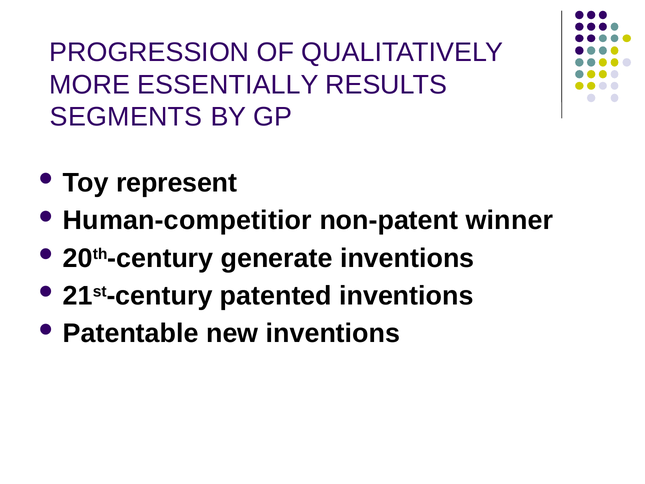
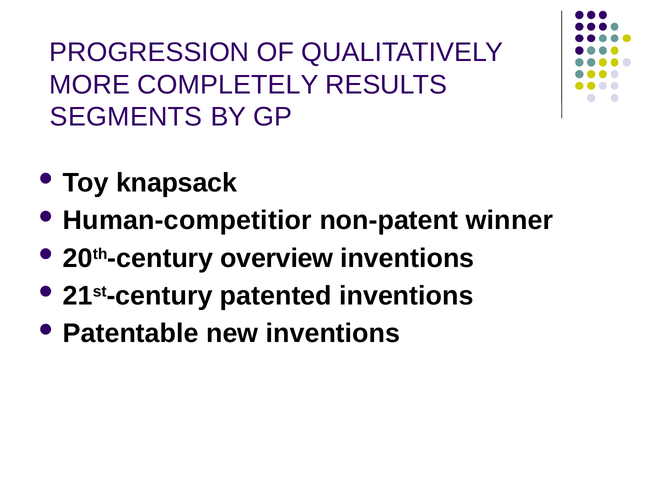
ESSENTIALLY: ESSENTIALLY -> COMPLETELY (228, 85)
represent: represent -> knapsack (177, 183)
generate: generate -> overview (277, 258)
